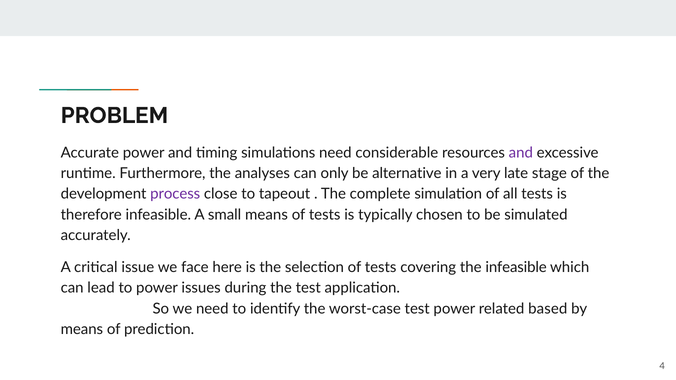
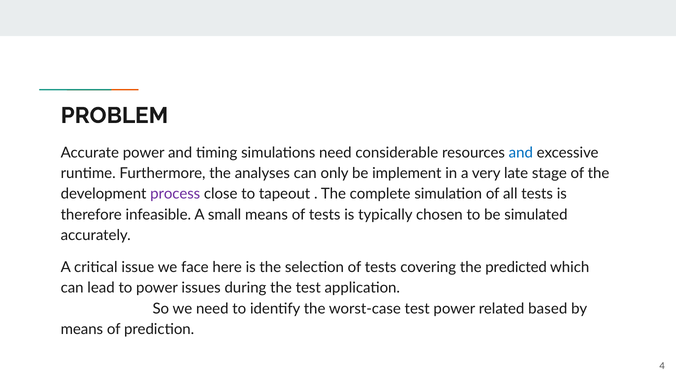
and colour: purple -> blue (521, 153)
alternative: alternative -> implement (407, 173)
the infeasible: infeasible -> predicted (516, 267)
